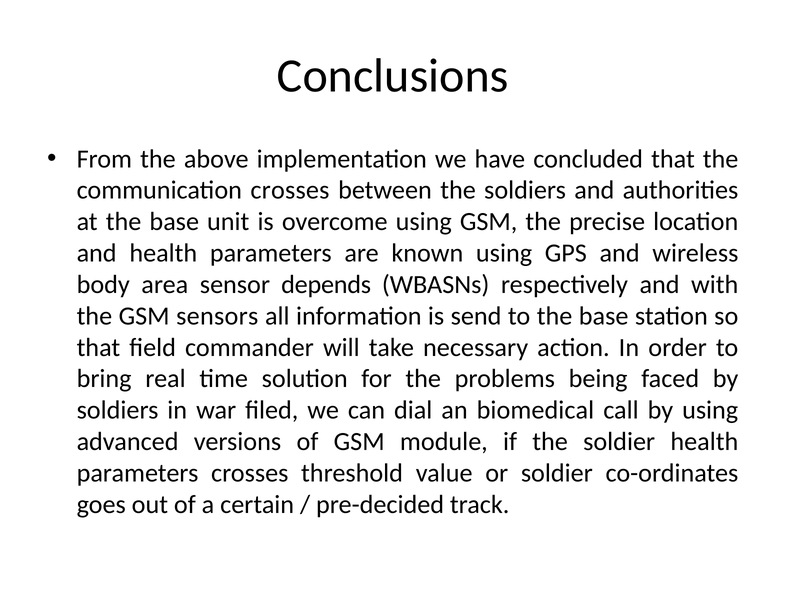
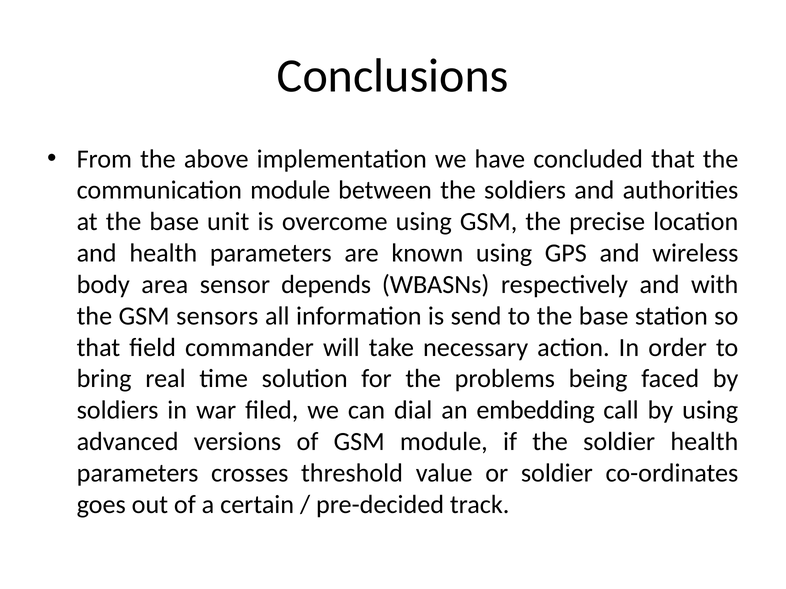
communication crosses: crosses -> module (290, 190)
biomedical: biomedical -> embedding (536, 411)
